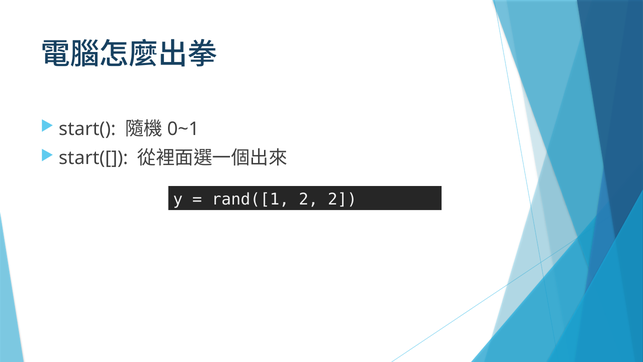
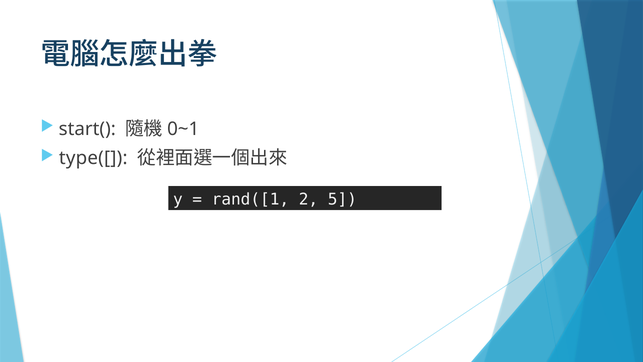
start([: start([ -> type([ (93, 158)
2 2: 2 -> 5 (342, 199)
